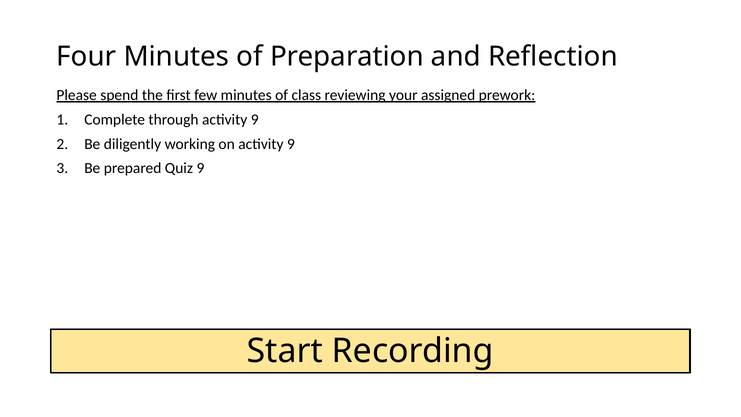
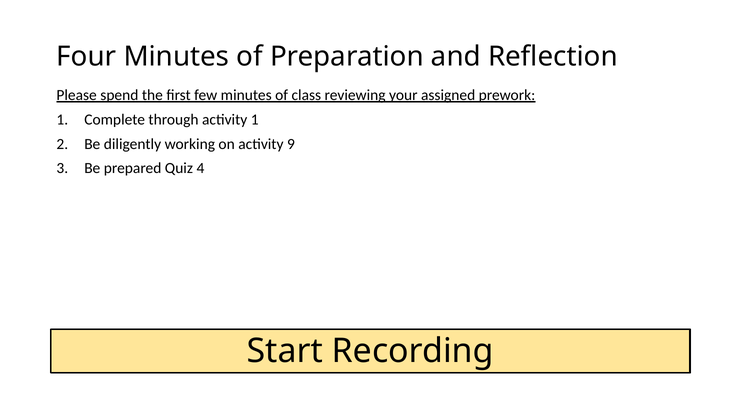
through activity 9: 9 -> 1 (255, 119)
Quiz 9: 9 -> 4 (200, 168)
